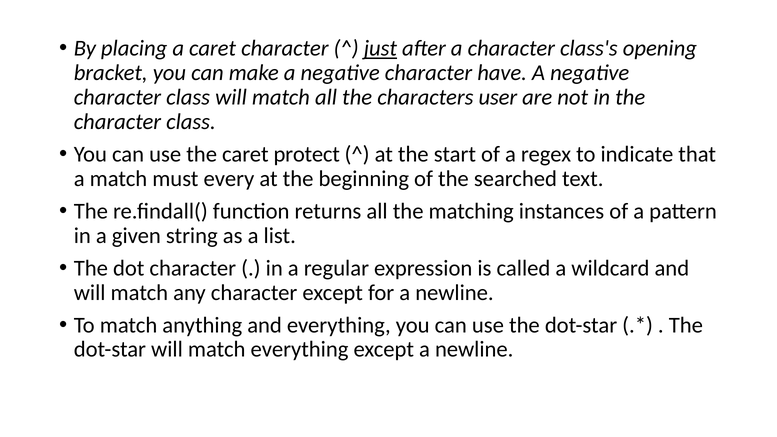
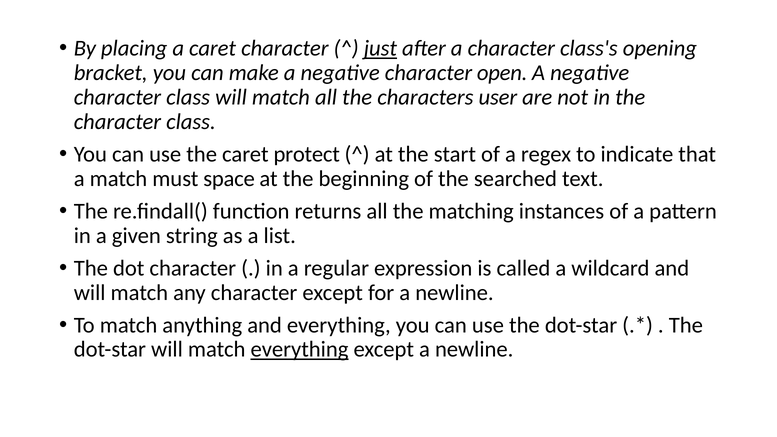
have: have -> open (502, 73)
every: every -> space (229, 179)
everything underline: none -> present (299, 350)
